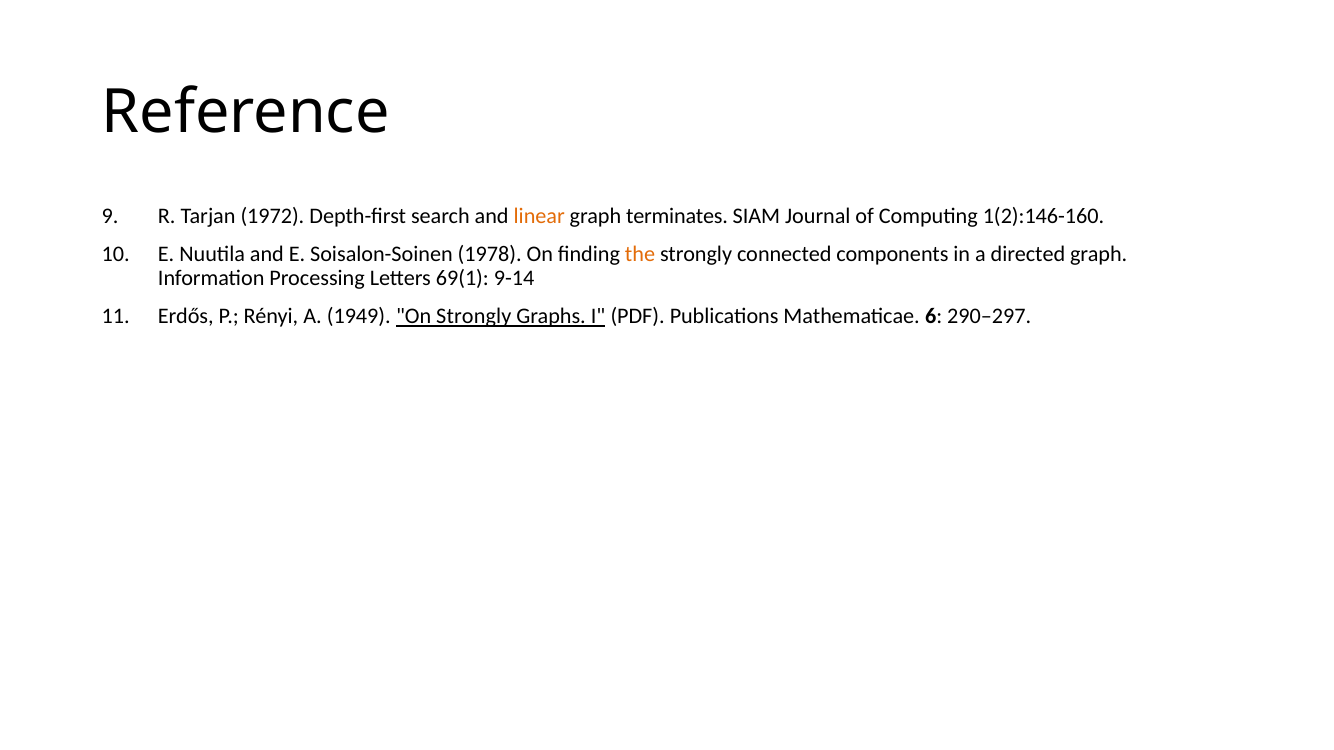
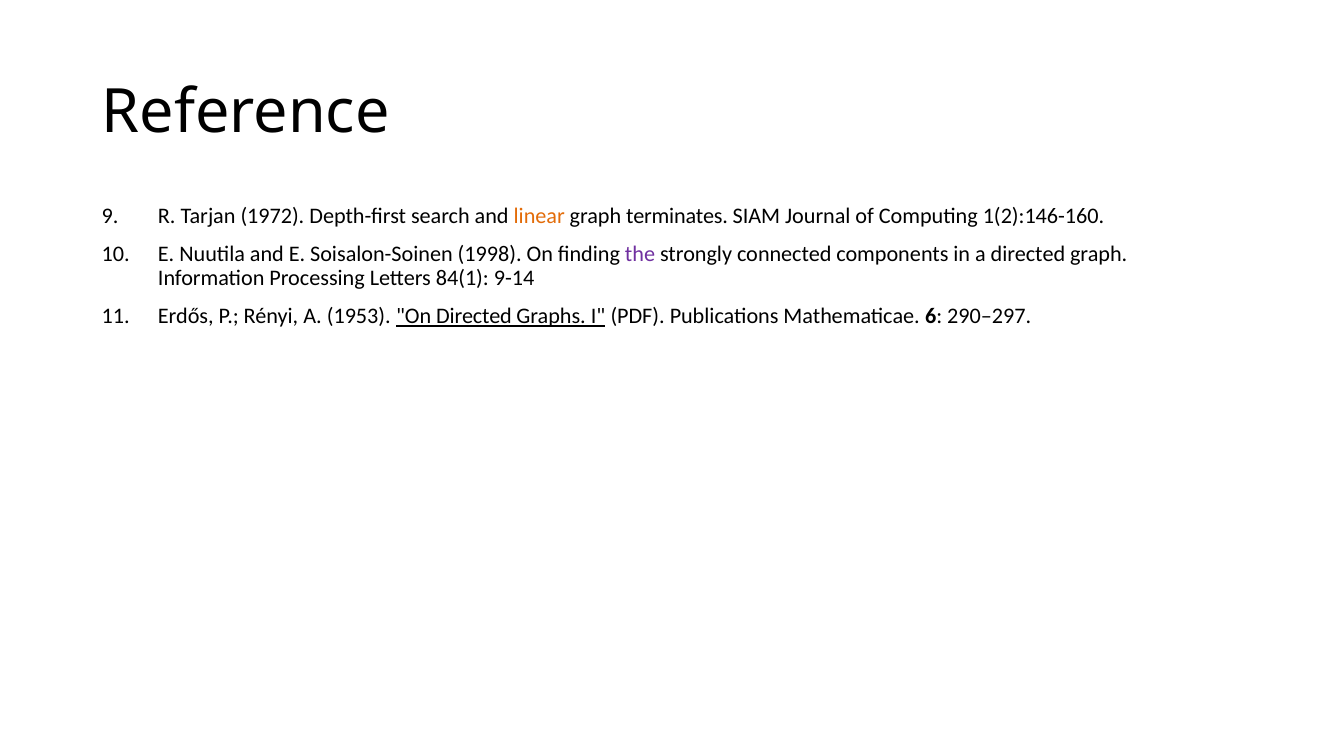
1978: 1978 -> 1998 (490, 254)
the colour: orange -> purple (640, 254)
69(1: 69(1 -> 84(1 (462, 278)
1949: 1949 -> 1953 (359, 317)
On Strongly: Strongly -> Directed (474, 317)
